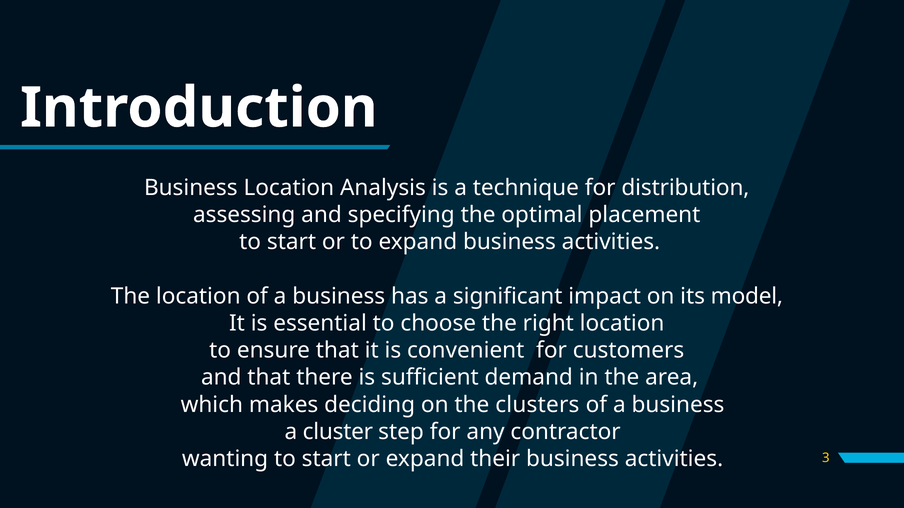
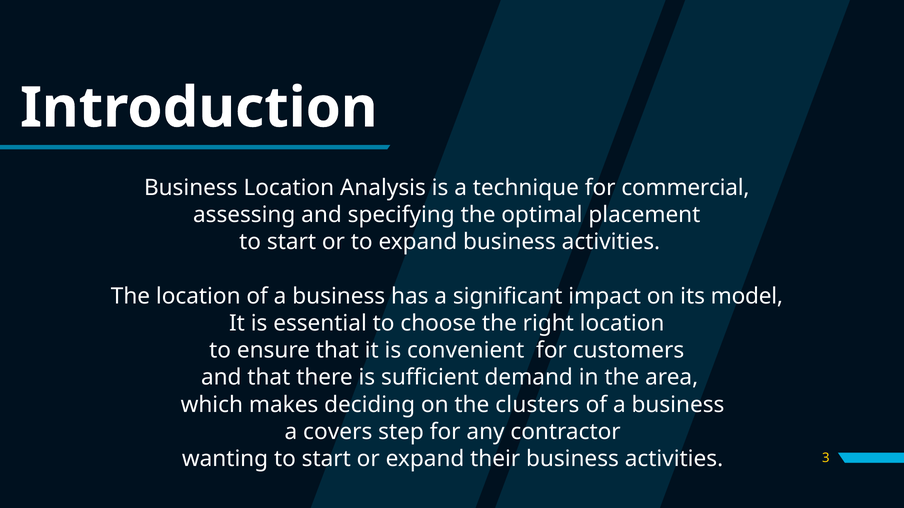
distribution: distribution -> commercial (685, 188)
cluster: cluster -> covers (338, 432)
